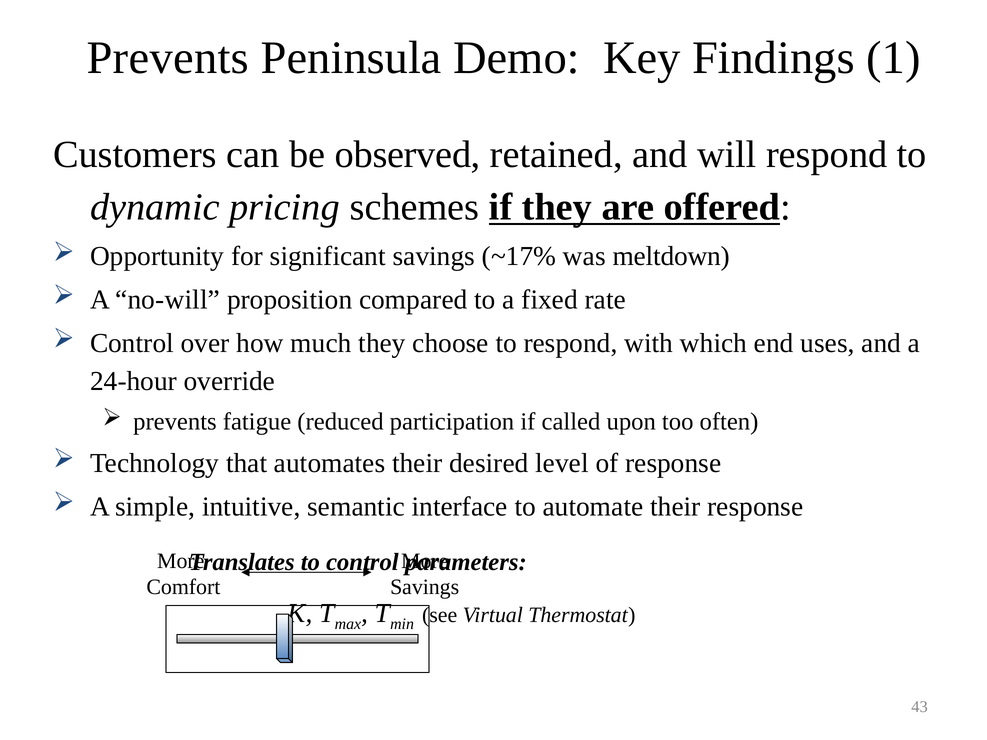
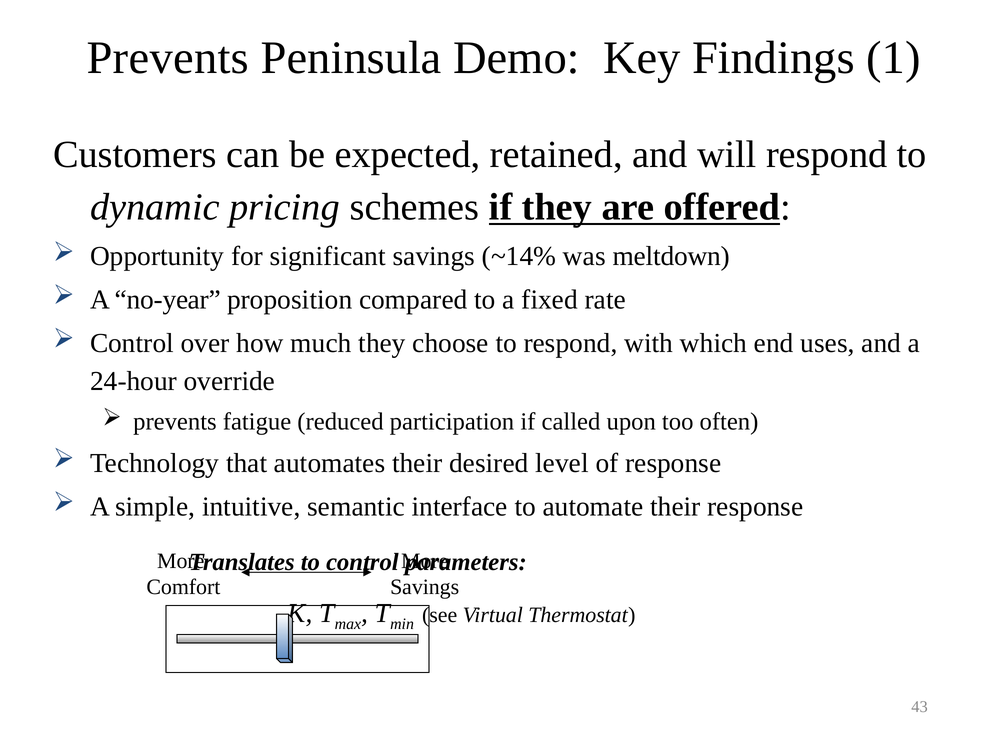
observed: observed -> expected (408, 154)
~17%: ~17% -> ~14% (519, 257)
no-will: no-will -> no-year (168, 300)
